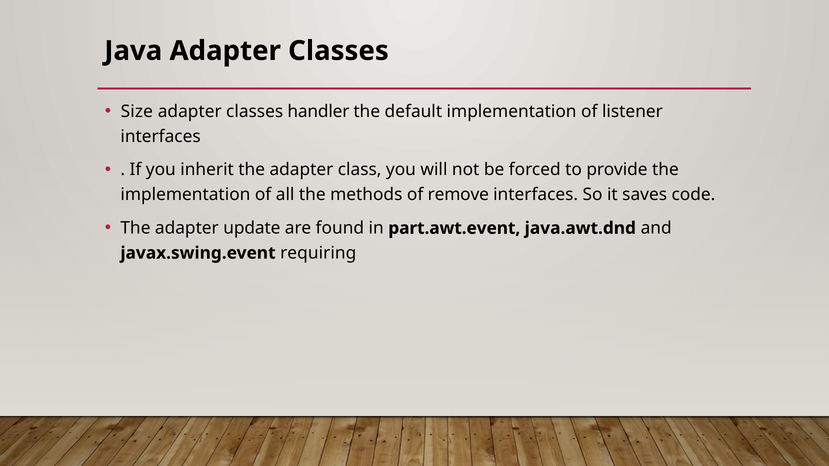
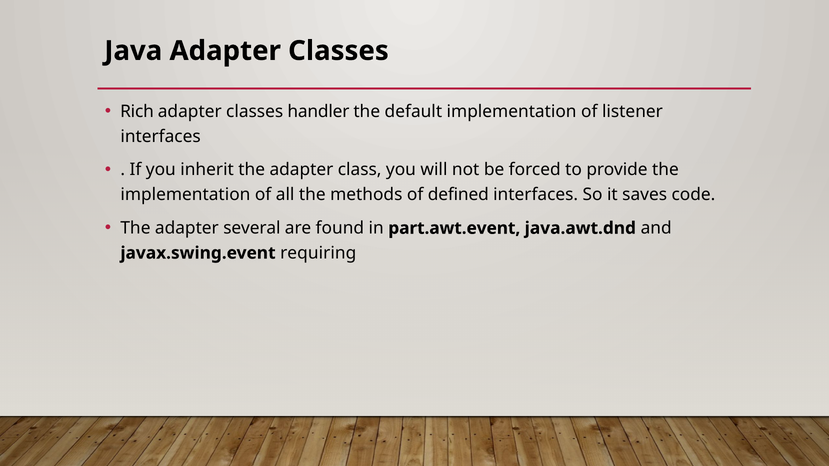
Size: Size -> Rich (137, 112)
remove: remove -> defined (458, 195)
update: update -> several (252, 228)
